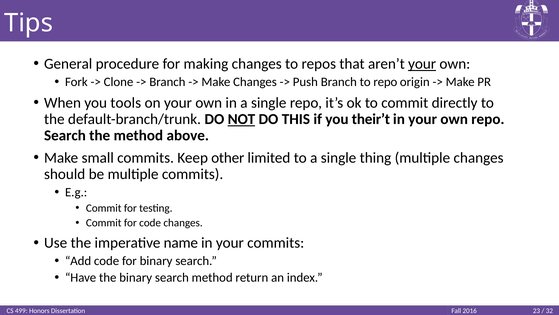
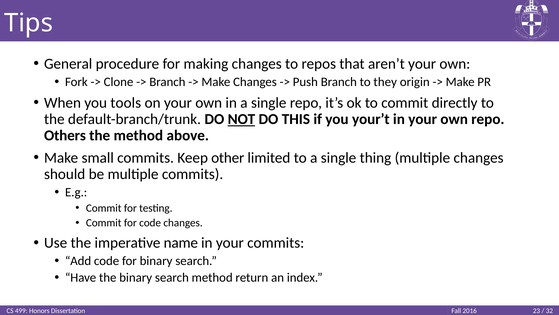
your underline: present -> none (422, 64)
to repo: repo -> they (385, 82)
their’t: their’t -> your’t (371, 119)
Search: Search -> Others (65, 135)
